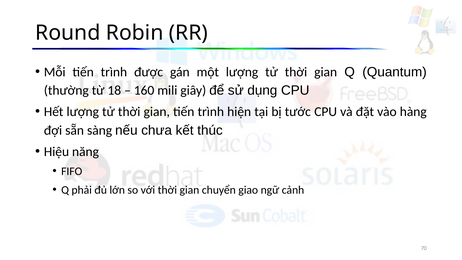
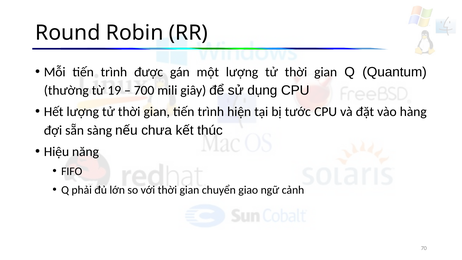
18: 18 -> 19 (114, 90)
160: 160 -> 700 (144, 90)
